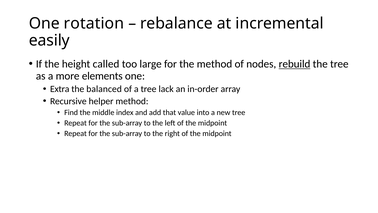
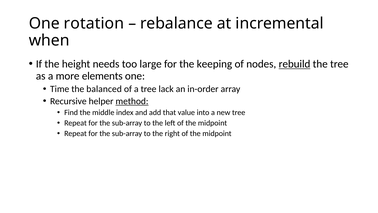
easily: easily -> when (49, 40)
called: called -> needs (106, 64)
the method: method -> keeping (214, 64)
Extra: Extra -> Time (60, 89)
method underline: none -> present (132, 101)
